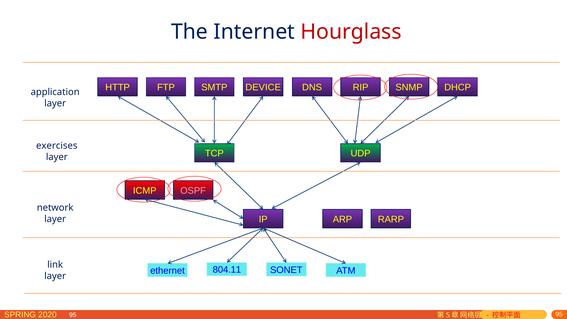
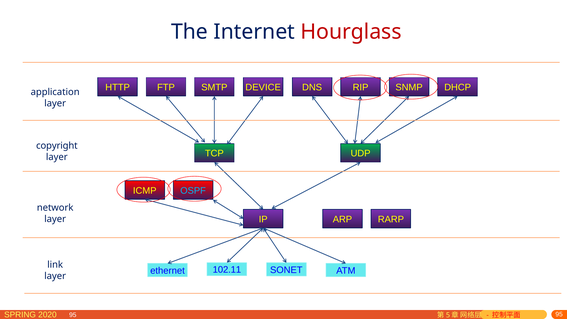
exercises: exercises -> copyright (57, 146)
OSPF colour: pink -> light blue (193, 191)
804.11: 804.11 -> 102.11 (227, 270)
